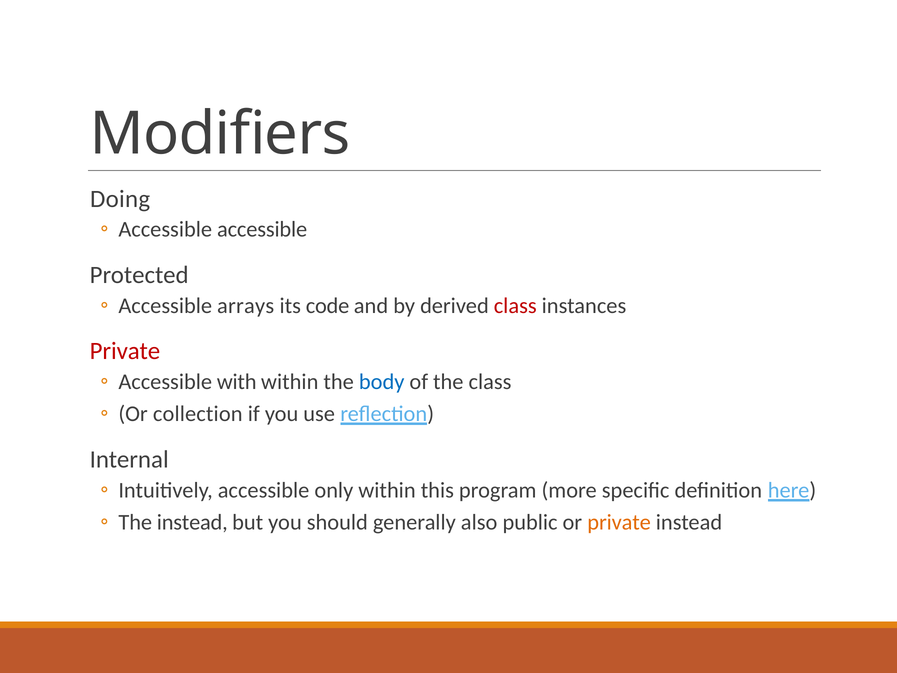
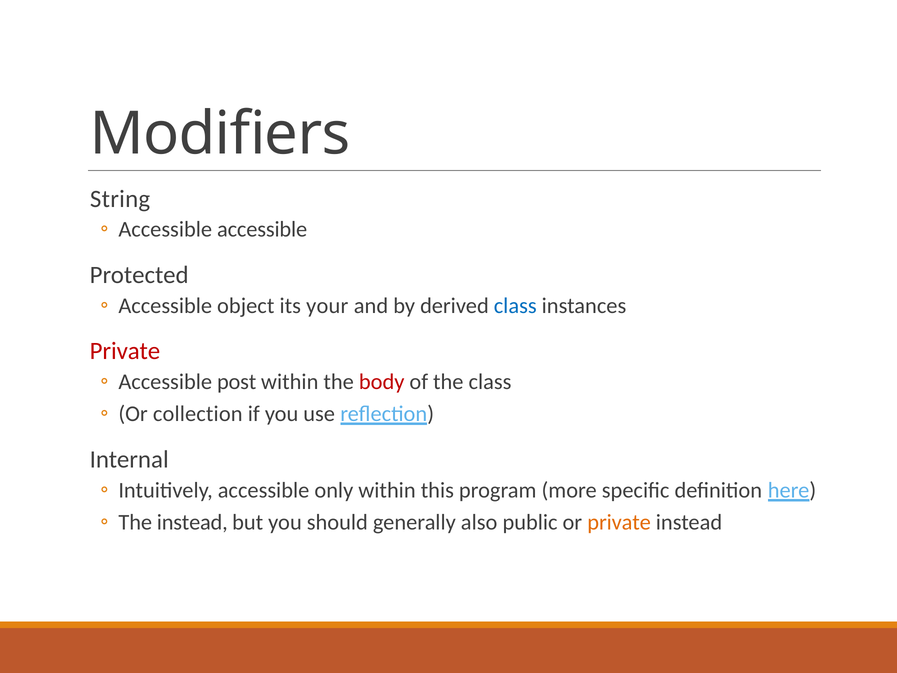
Doing: Doing -> String (120, 199)
arrays: arrays -> object (246, 306)
code: code -> your (327, 306)
class colour: red -> blue (515, 306)
with: with -> post (237, 382)
body colour: blue -> red (382, 382)
